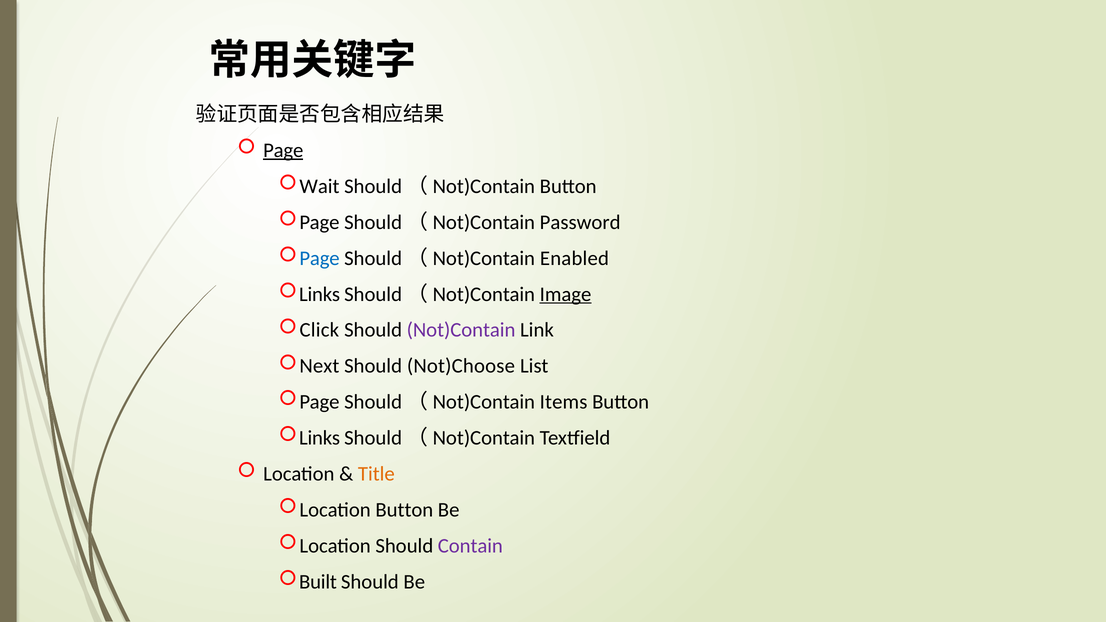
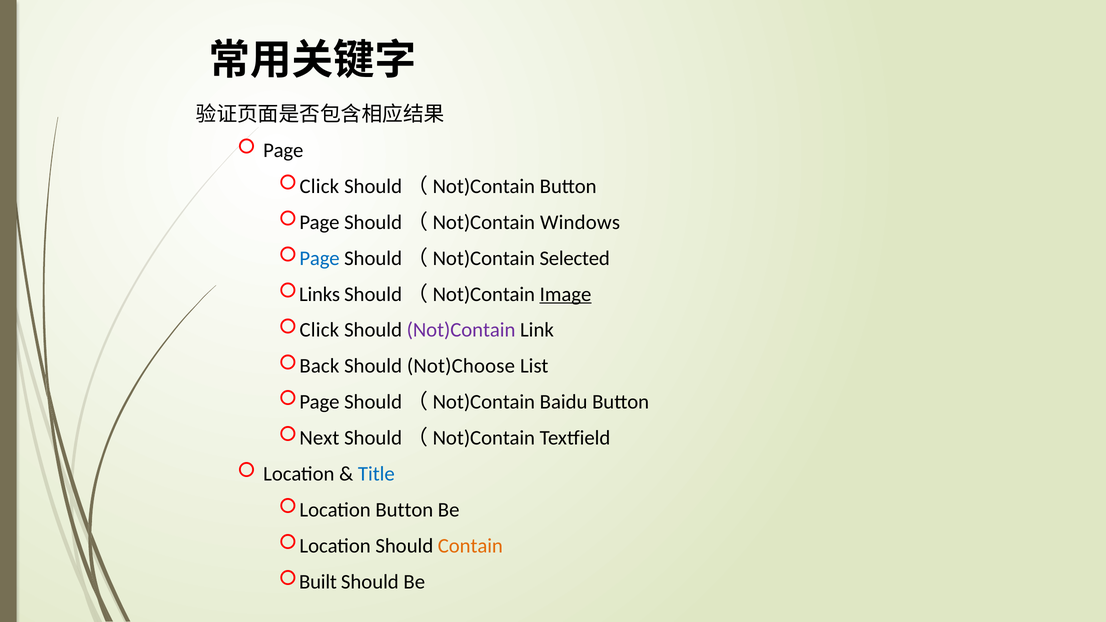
Page underline: present -> none (283, 150)
Wait: Wait -> Click (319, 186)
Password: Password -> Windows (580, 222)
Enabled: Enabled -> Selected (575, 258)
Next: Next -> Back (319, 366)
Items: Items -> Baidu (564, 402)
Links: Links -> Next (319, 438)
Title colour: orange -> blue (376, 474)
Contain colour: purple -> orange (470, 546)
